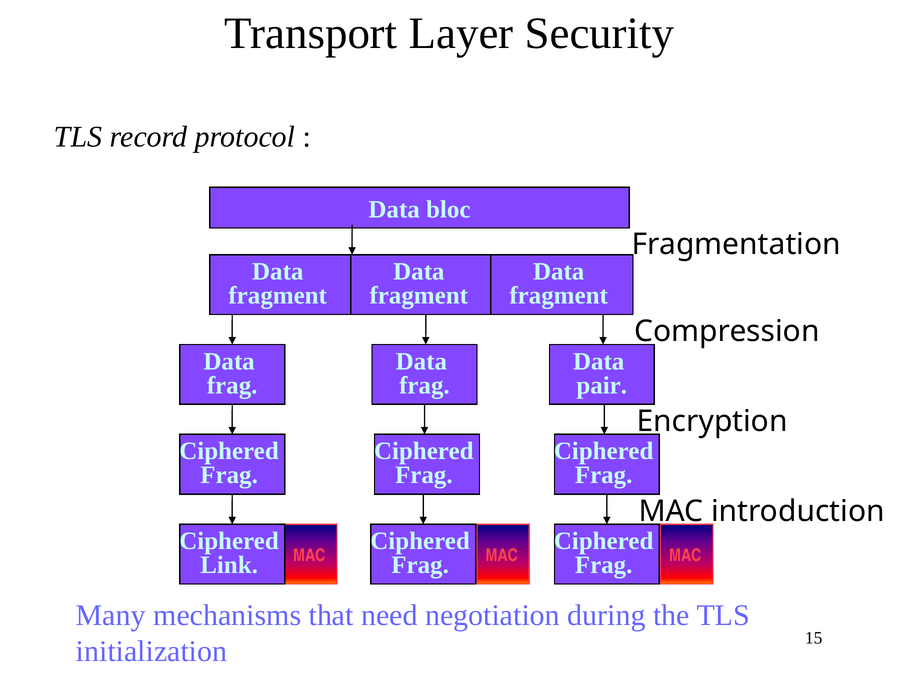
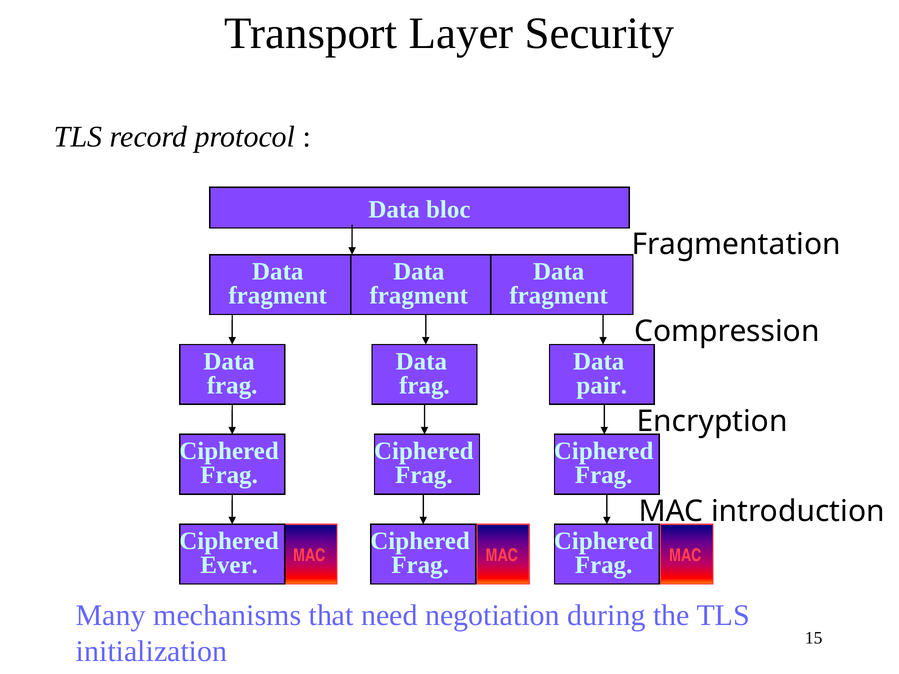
Link: Link -> Ever (229, 565)
